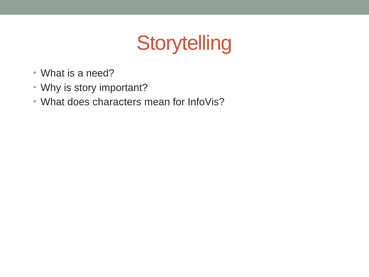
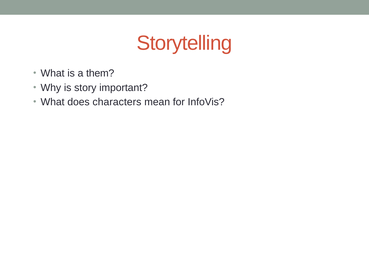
need: need -> them (100, 73)
